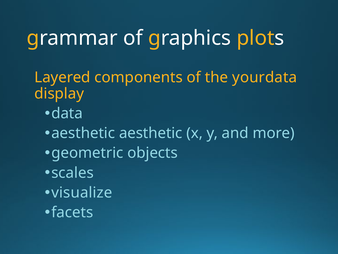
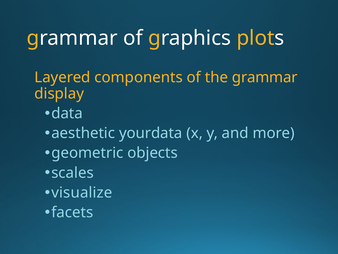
the yourdata: yourdata -> grammar (265, 77)
aesthetic aesthetic: aesthetic -> yourdata (151, 133)
